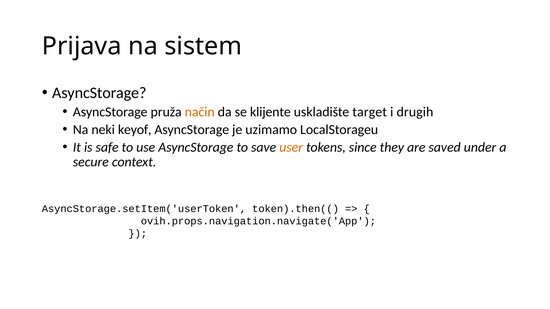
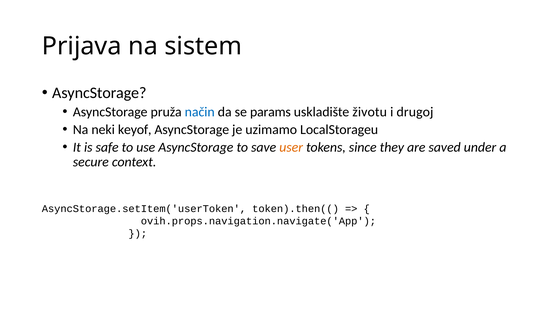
način colour: orange -> blue (200, 112)
klijente: klijente -> params (270, 112)
target: target -> životu (370, 112)
drugih: drugih -> drugoj (415, 112)
